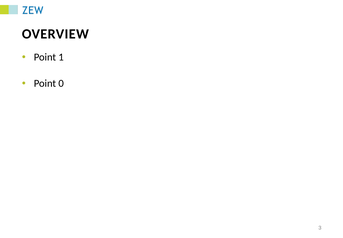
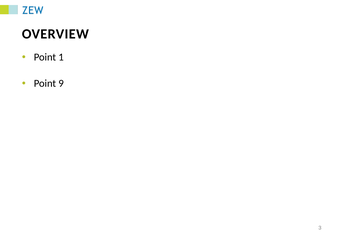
0: 0 -> 9 (61, 83)
